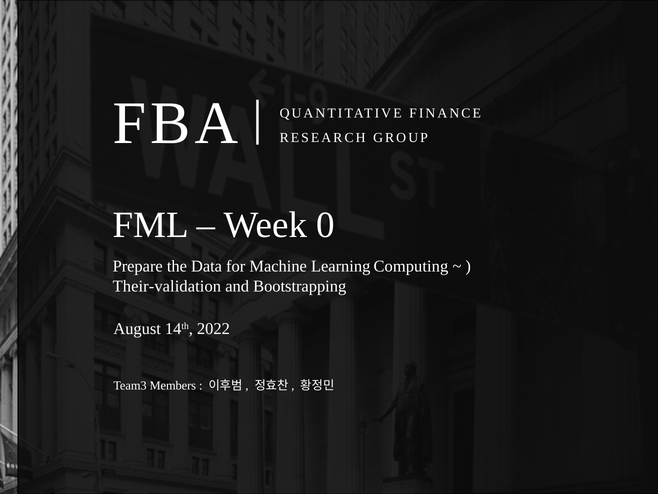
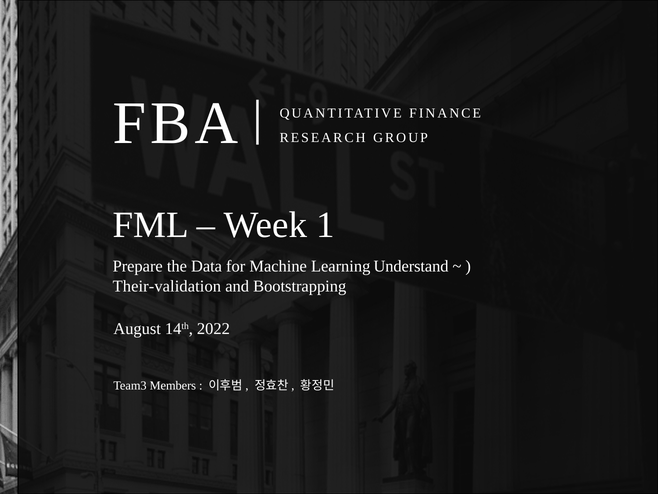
0: 0 -> 1 (326, 225)
Computing: Computing -> Understand (411, 266)
